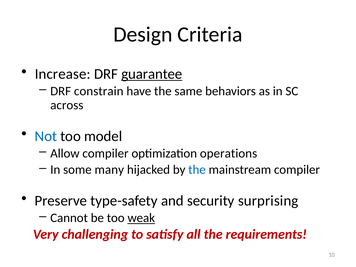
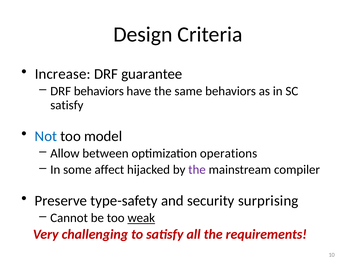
guarantee underline: present -> none (152, 74)
DRF constrain: constrain -> behaviors (99, 91)
across: across -> satisfy (67, 105)
Allow compiler: compiler -> between (105, 153)
many: many -> affect (109, 170)
the colour: blue -> purple (197, 170)
